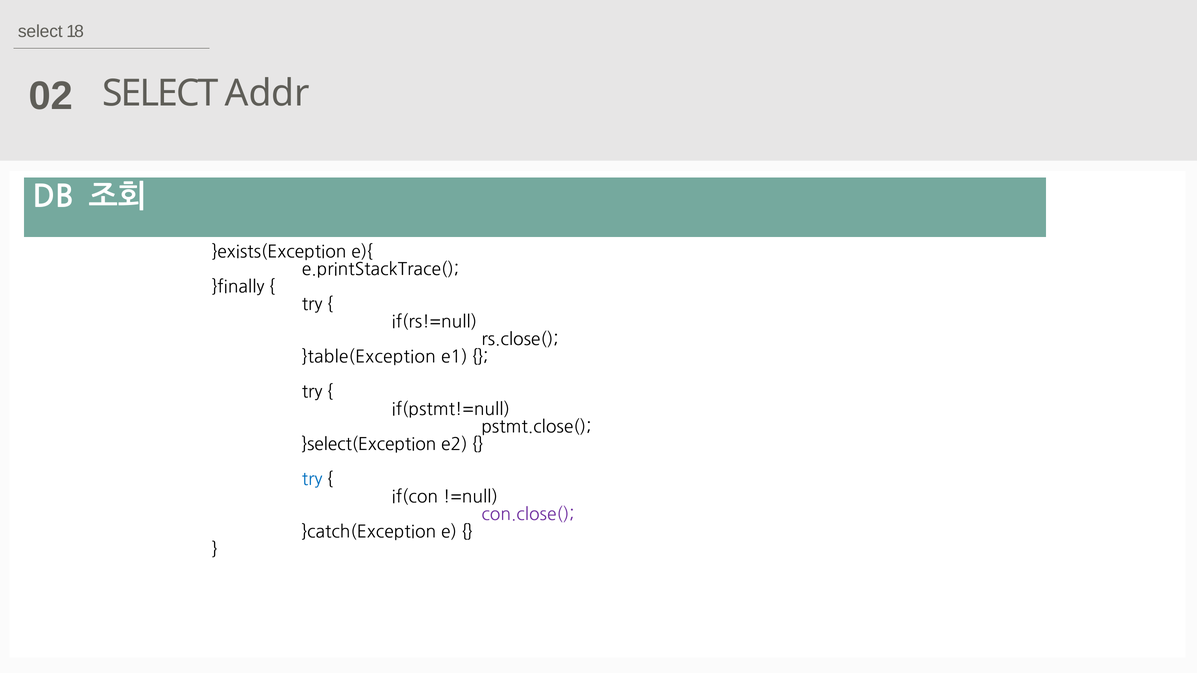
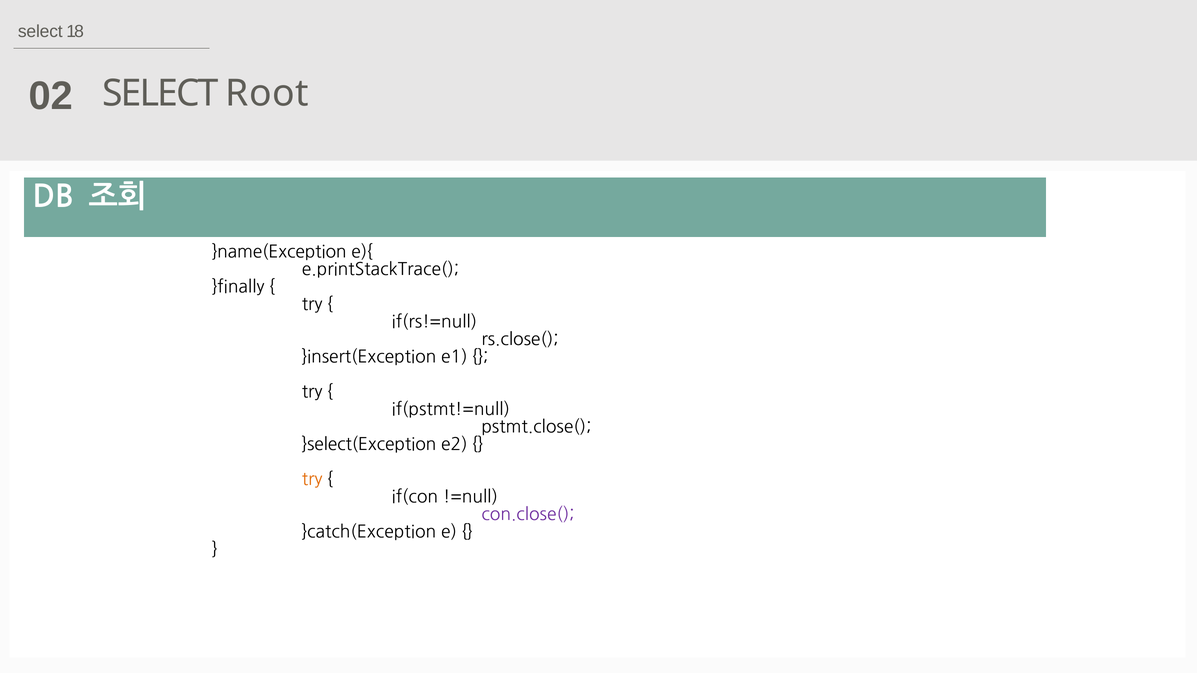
Addr: Addr -> Root (267, 94)
}exists(Exception: }exists(Exception -> }name(Exception (279, 252)
}table(Exception: }table(Exception -> }insert(Exception (369, 357)
try colour: blue -> orange (312, 480)
